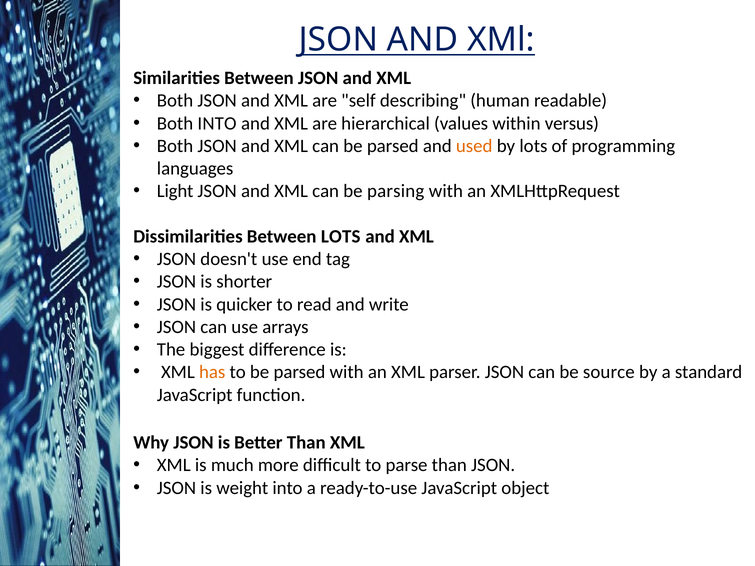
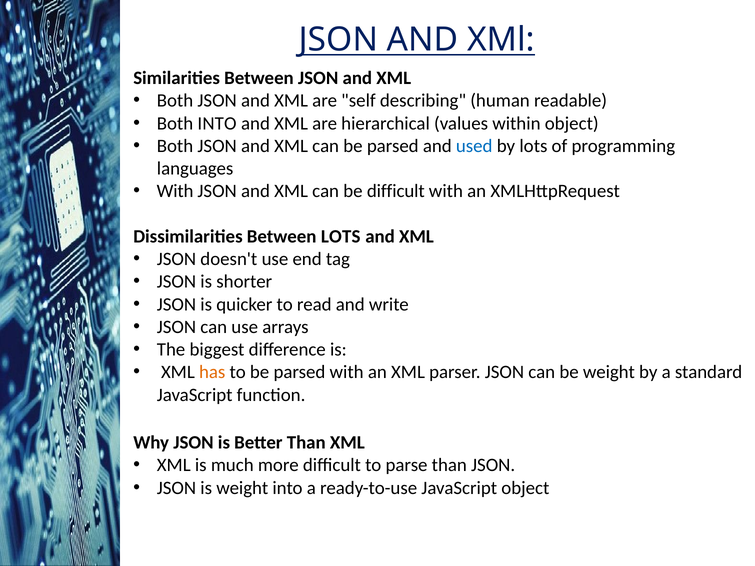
within versus: versus -> object (572, 123)
used colour: orange -> blue (474, 146)
Light: Light -> With (175, 191)
be parsing: parsing -> difficult (396, 191)
be source: source -> weight (609, 372)
